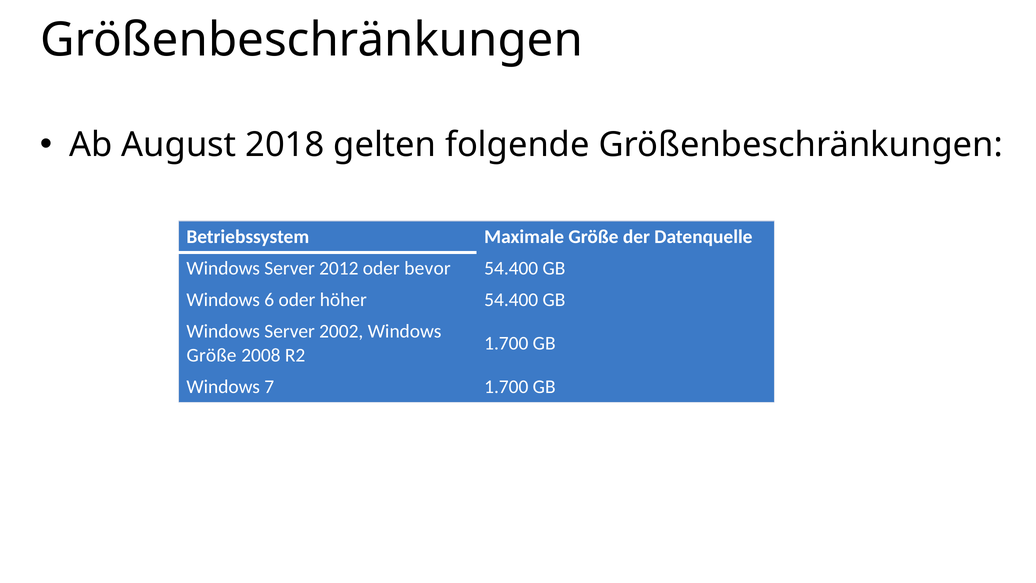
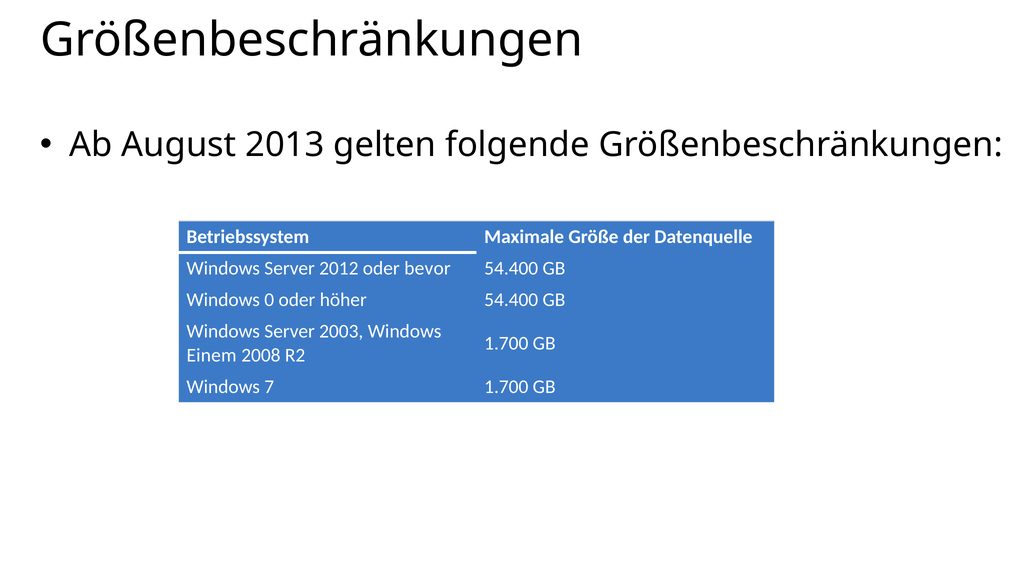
2018: 2018 -> 2013 (285, 145)
6: 6 -> 0 (269, 300)
2002: 2002 -> 2003 (341, 331)
Größe: Größe -> Einem (212, 355)
